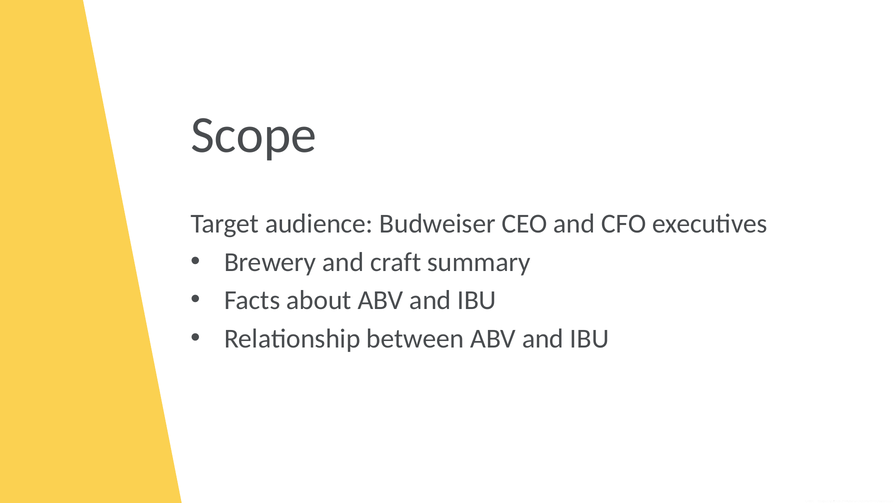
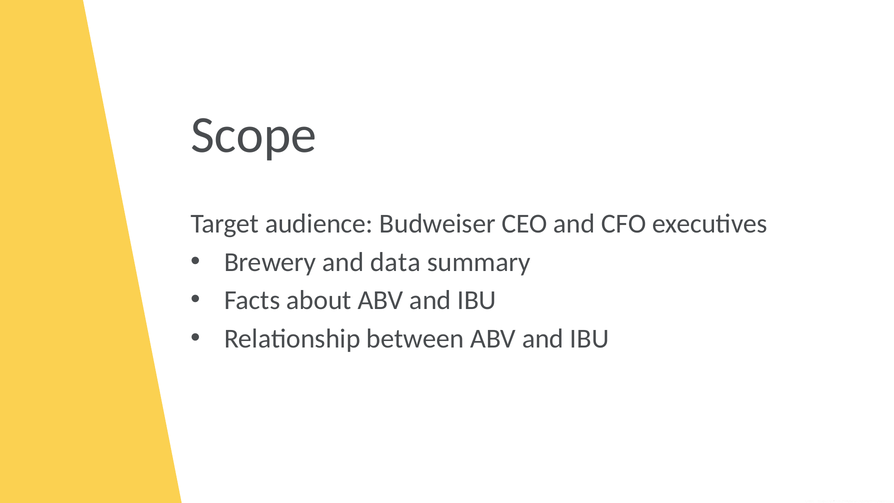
craft: craft -> data (395, 262)
